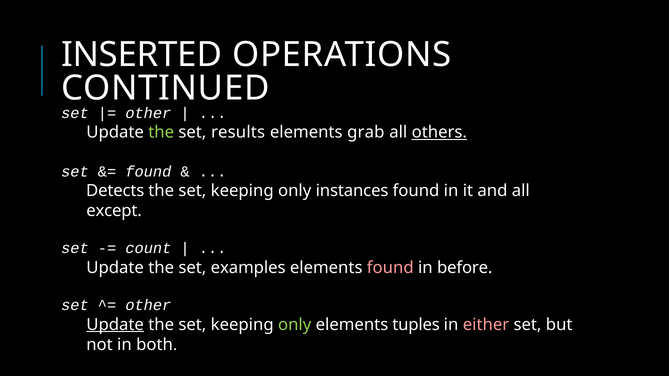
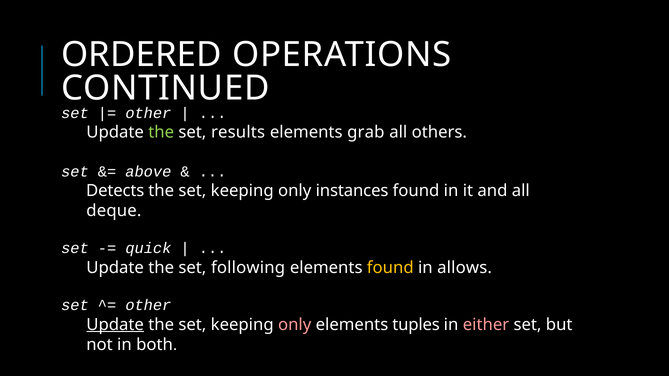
INSERTED: INSERTED -> ORDERED (141, 55)
others underline: present -> none (439, 132)
found: found -> above (148, 172)
except: except -> deque (114, 211)
count: count -> quick (148, 249)
examples: examples -> following (248, 268)
found colour: pink -> yellow (390, 268)
before: before -> allows (465, 268)
only colour: light green -> pink (295, 325)
